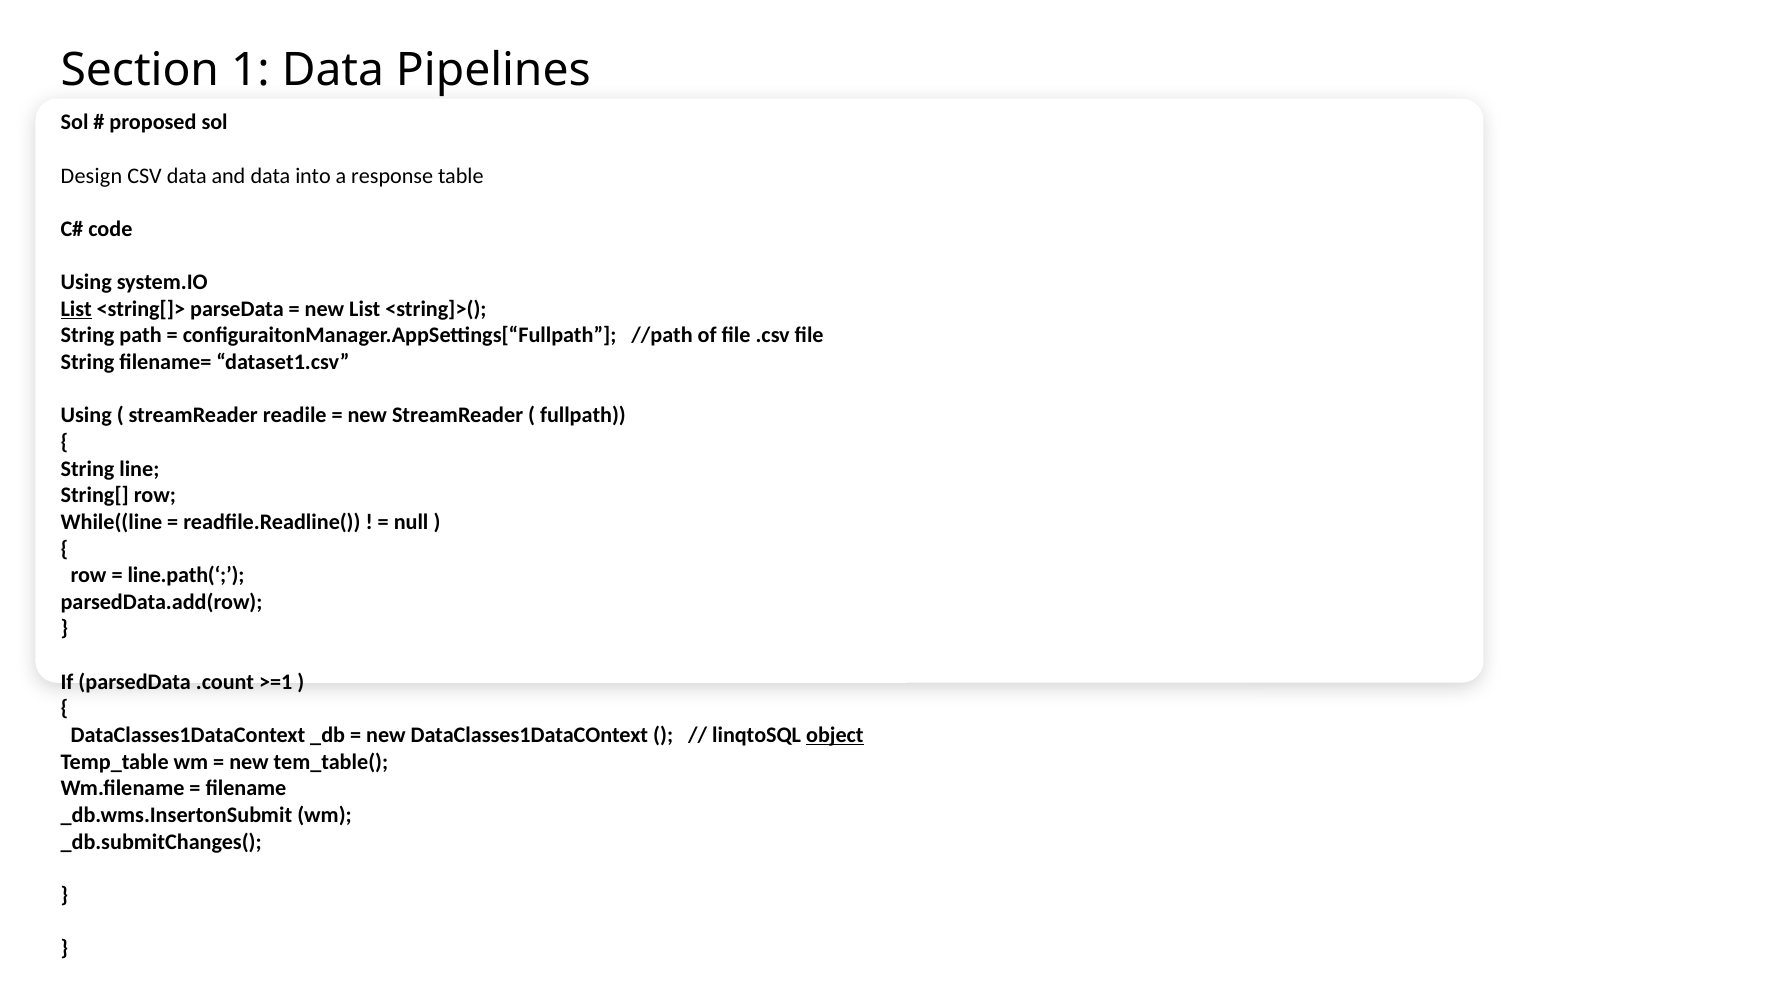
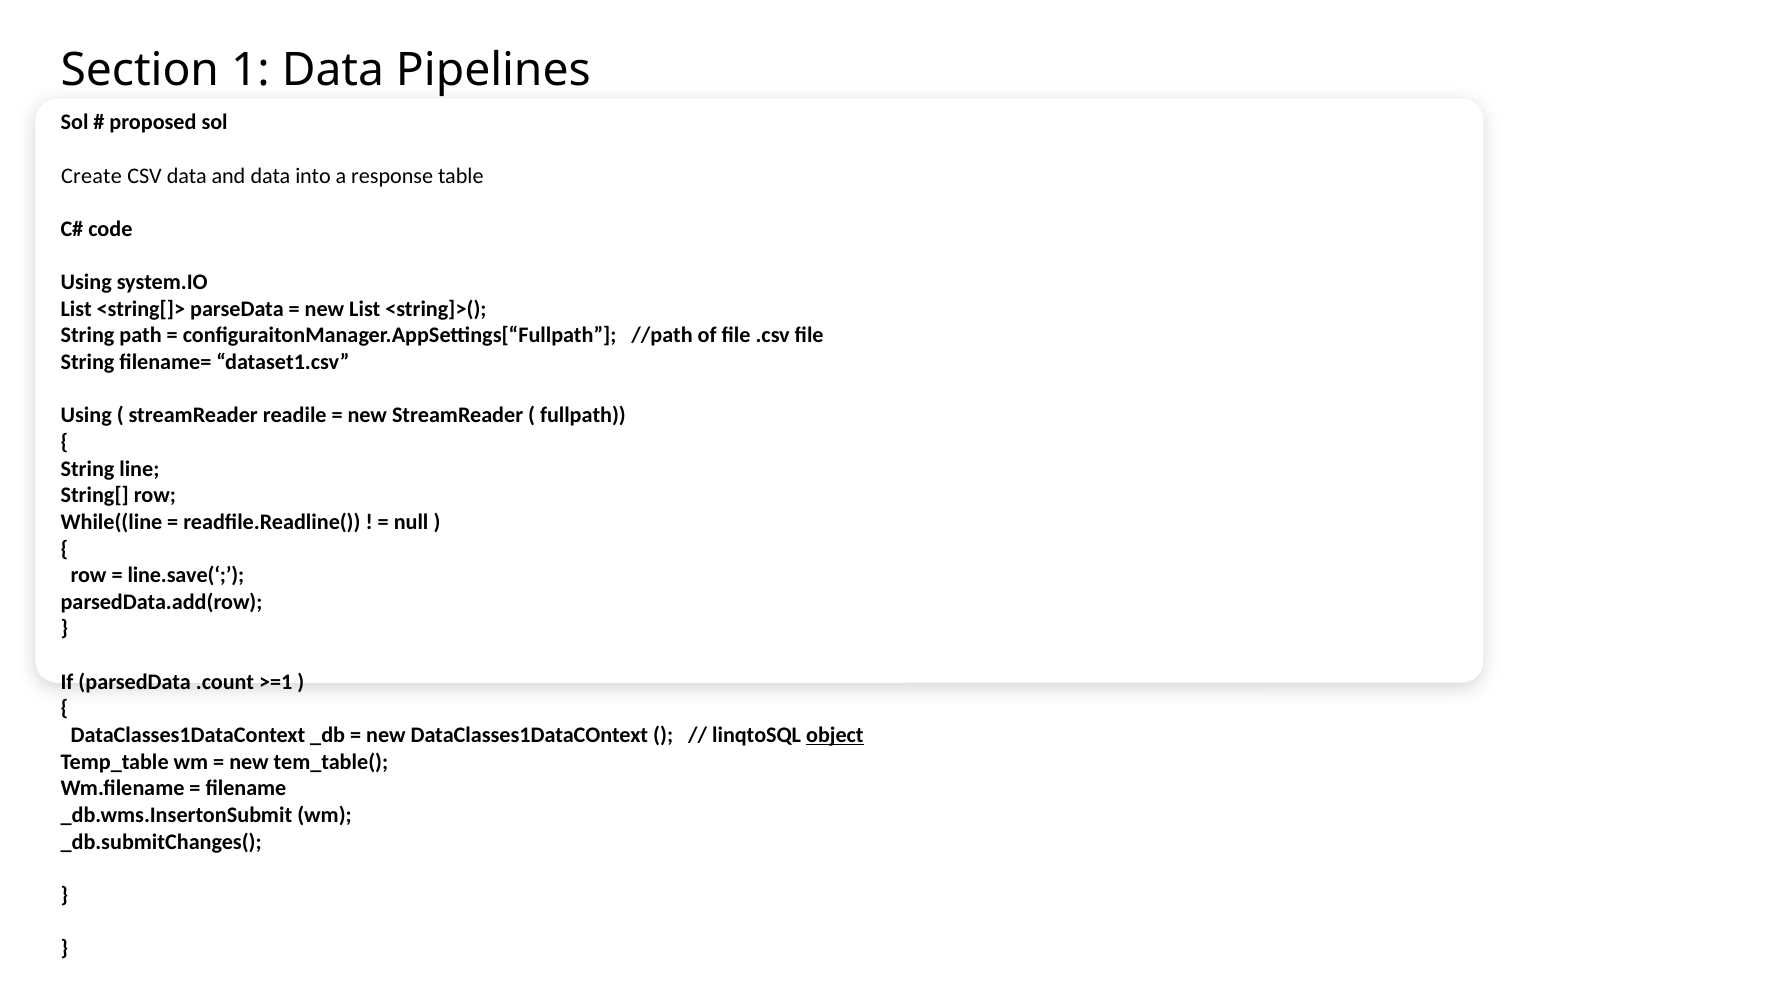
Design: Design -> Create (91, 176)
List underline: present -> none (76, 309)
line.path(‘: line.path(‘ -> line.save(‘ (186, 575)
